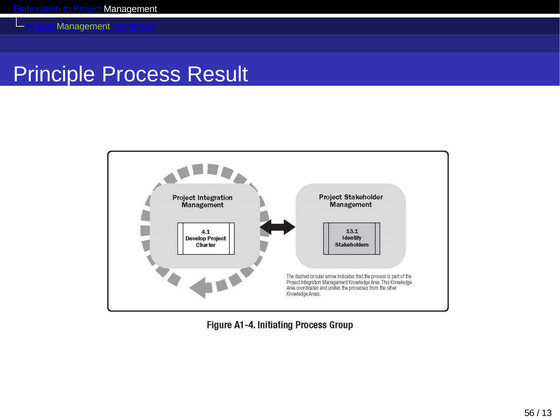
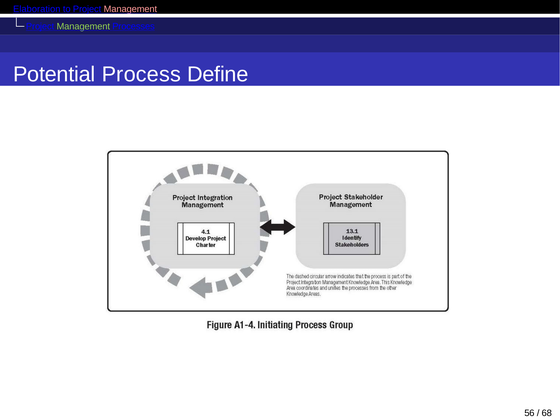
Management colour: white -> pink (130, 9)
Principle: Principle -> Potential (54, 74)
Result: Result -> Define (218, 74)
13: 13 -> 68 (547, 414)
